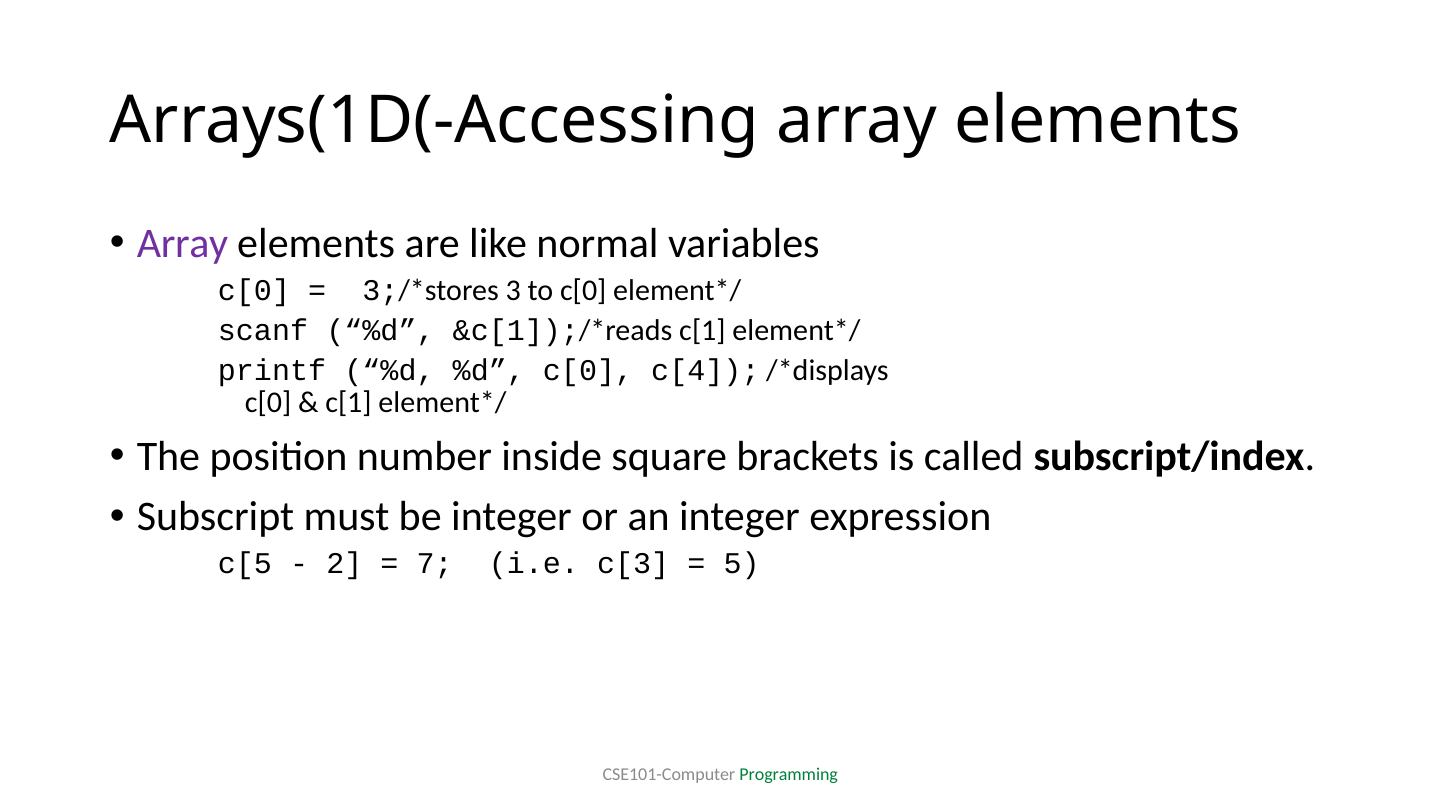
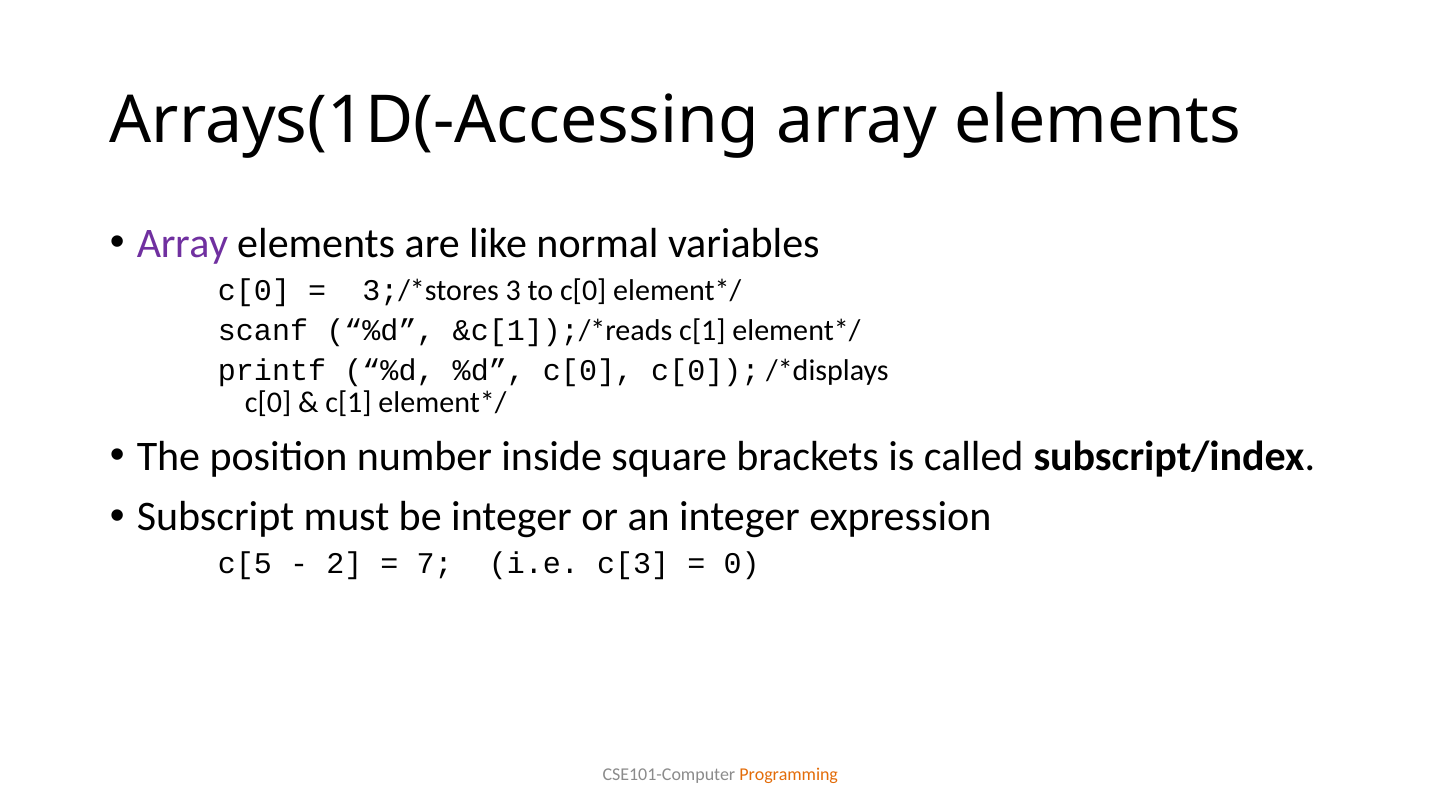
c[0 c[4: c[4 -> c[0 (705, 370)
5: 5 -> 0 (742, 563)
Programming colour: green -> orange (789, 774)
